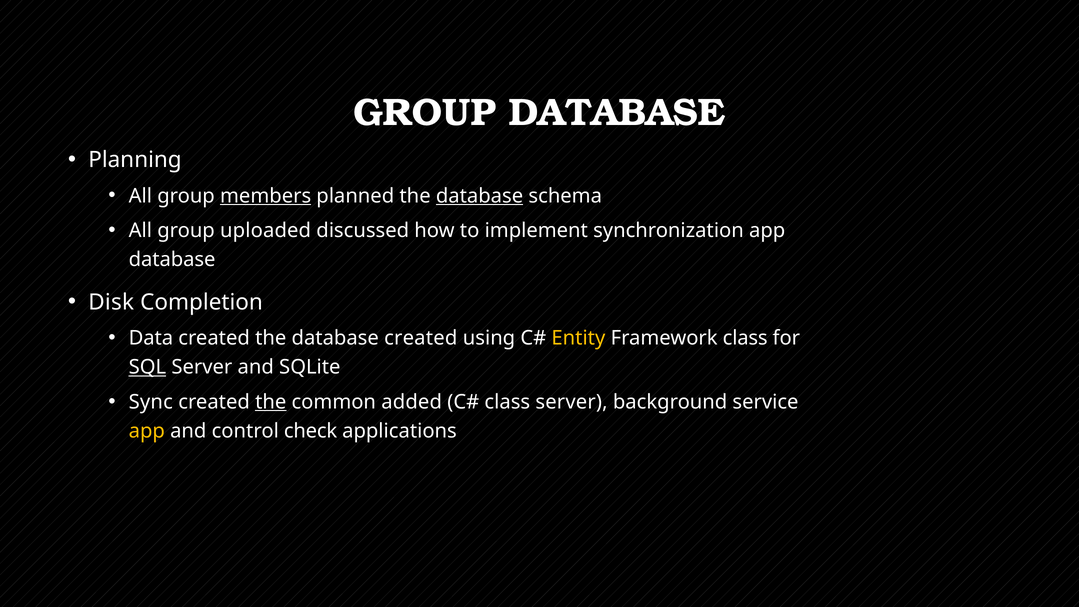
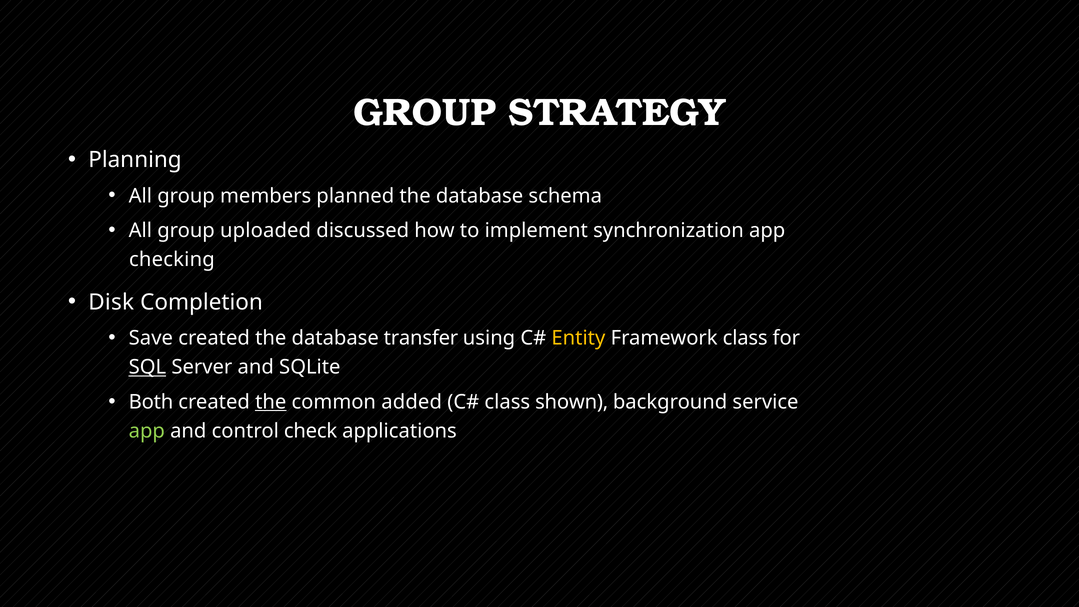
GROUP DATABASE: DATABASE -> STRATEGY (617, 112)
members underline: present -> none (266, 196)
database underline: present -> none (480, 196)
database: database -> checking (172, 260)
Data: Data -> Save (151, 338)
database created: created -> transfer (421, 338)
Sync: Sync -> Both (151, 402)
class server: server -> shown (572, 402)
app colour: yellow -> light green (147, 431)
